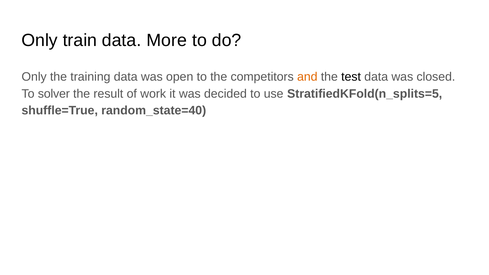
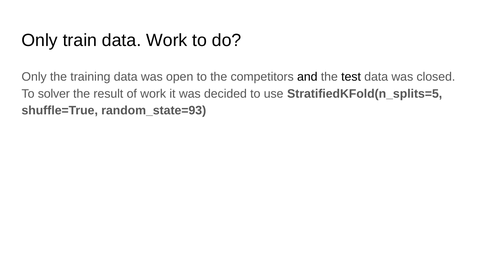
data More: More -> Work (167, 41)
and colour: orange -> black (307, 77)
random_state=40: random_state=40 -> random_state=93 (154, 111)
